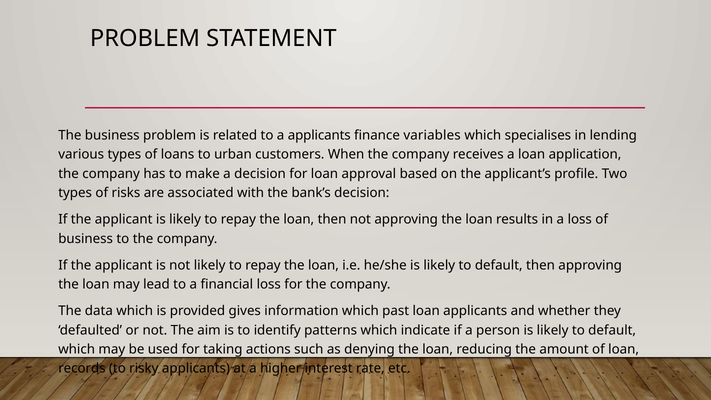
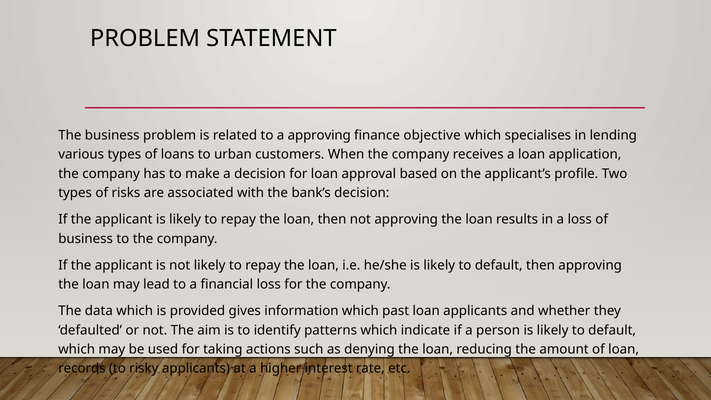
a applicants: applicants -> approving (319, 135)
variables: variables -> objective (432, 135)
